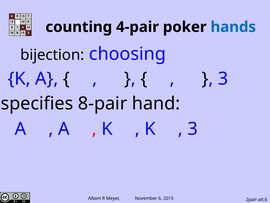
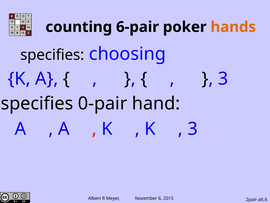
4-pair: 4-pair -> 6-pair (138, 27)
hands colour: blue -> orange (233, 27)
bijection: bijection -> specifies (52, 55)
8-pair: 8-pair -> 0-pair (103, 103)
